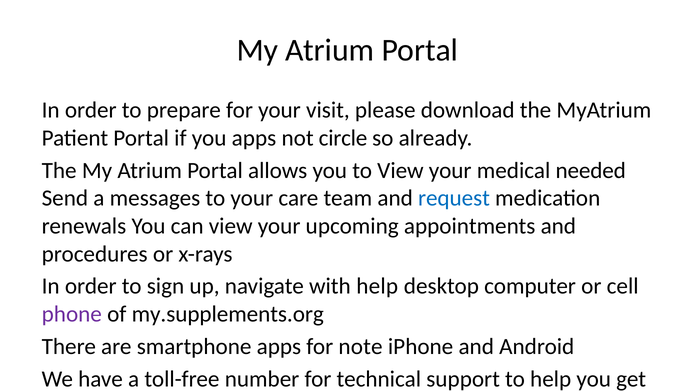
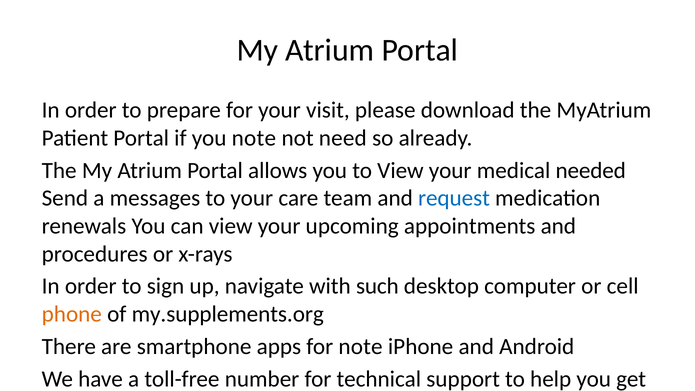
you apps: apps -> note (254, 138)
circle: circle -> need (343, 138)
with help: help -> such (377, 286)
phone colour: purple -> orange (72, 314)
